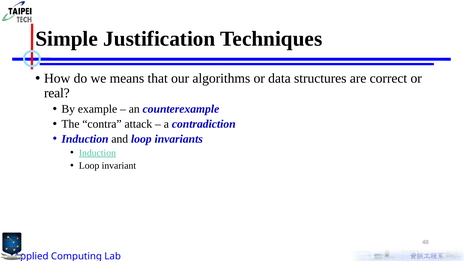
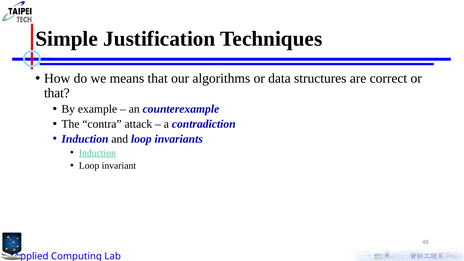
real: real -> that (57, 93)
